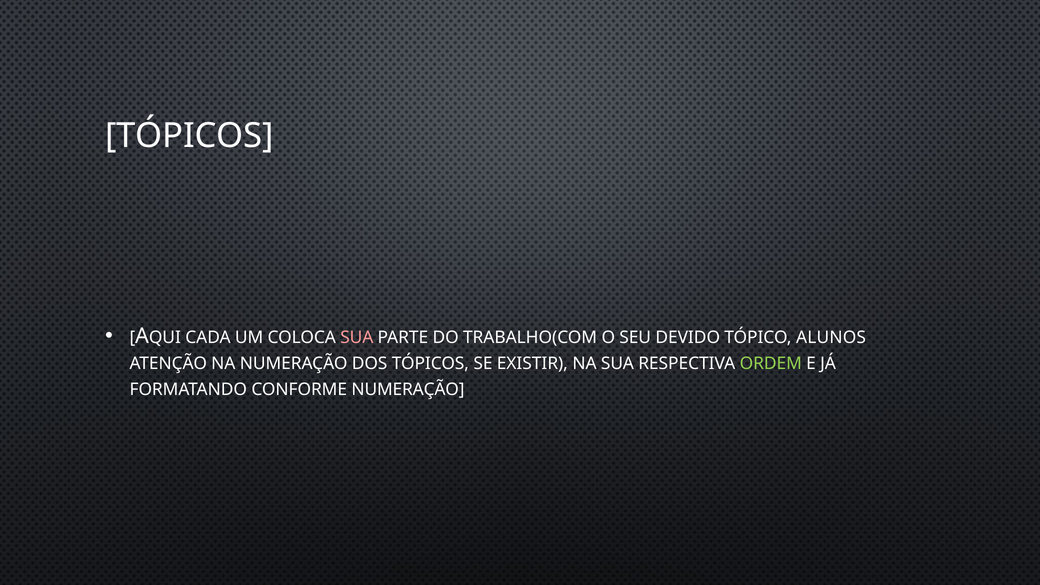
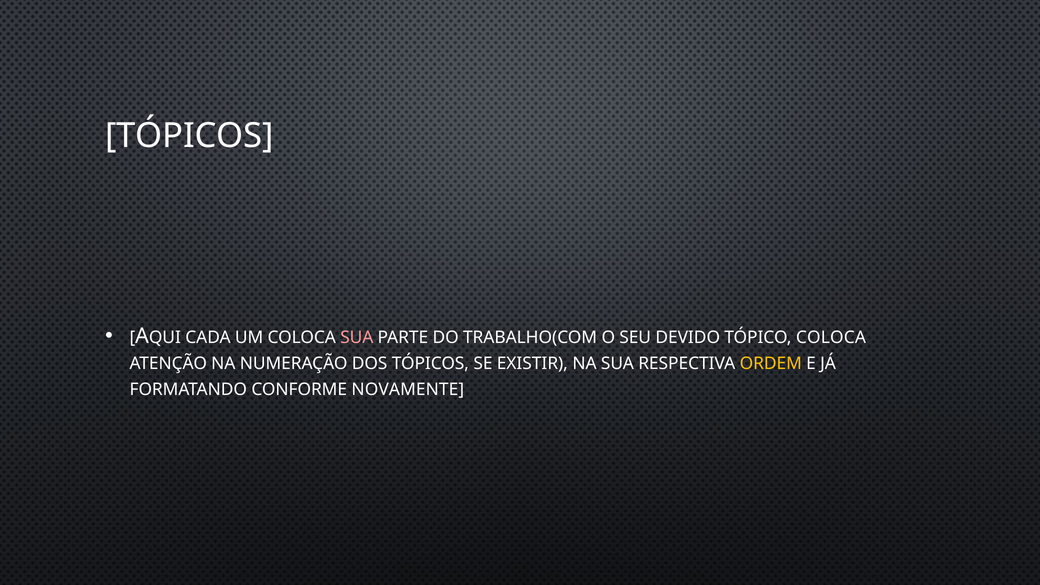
TÓPICO ALUNOS: ALUNOS -> COLOCA (831, 338)
ORDEM colour: light green -> yellow (771, 364)
CONFORME NUMERAÇÃO: NUMERAÇÃO -> NOVAMENTE (408, 390)
